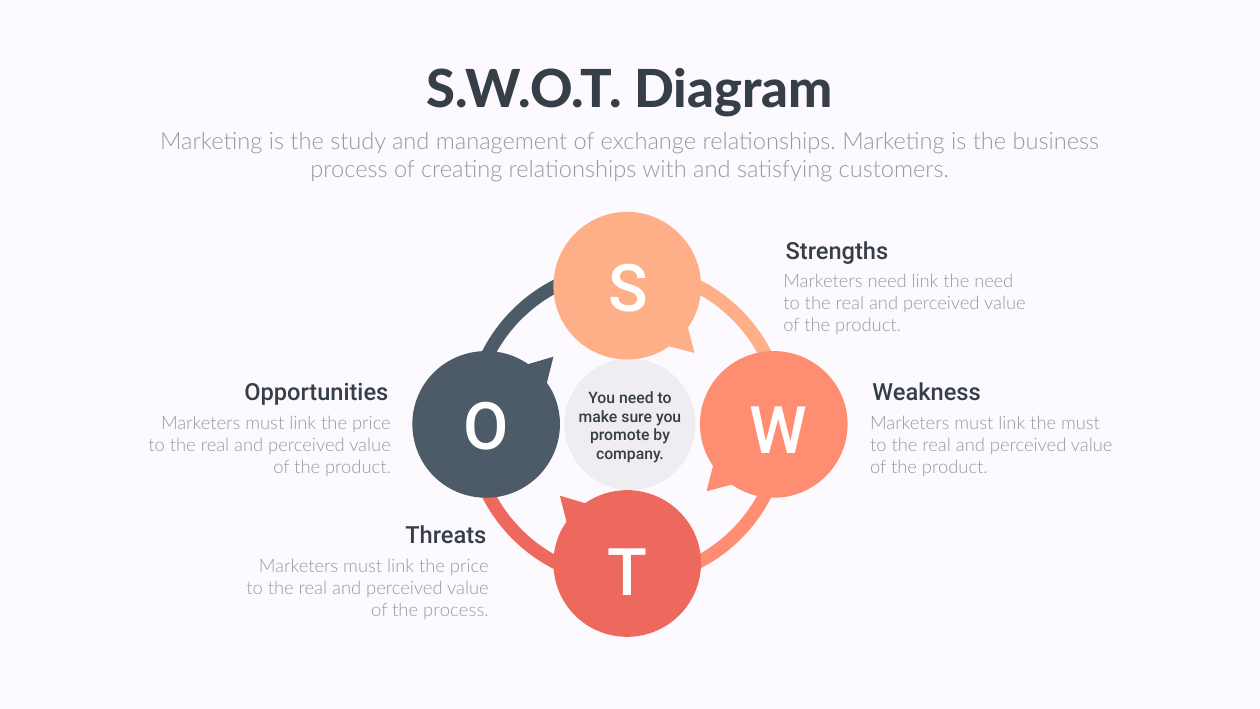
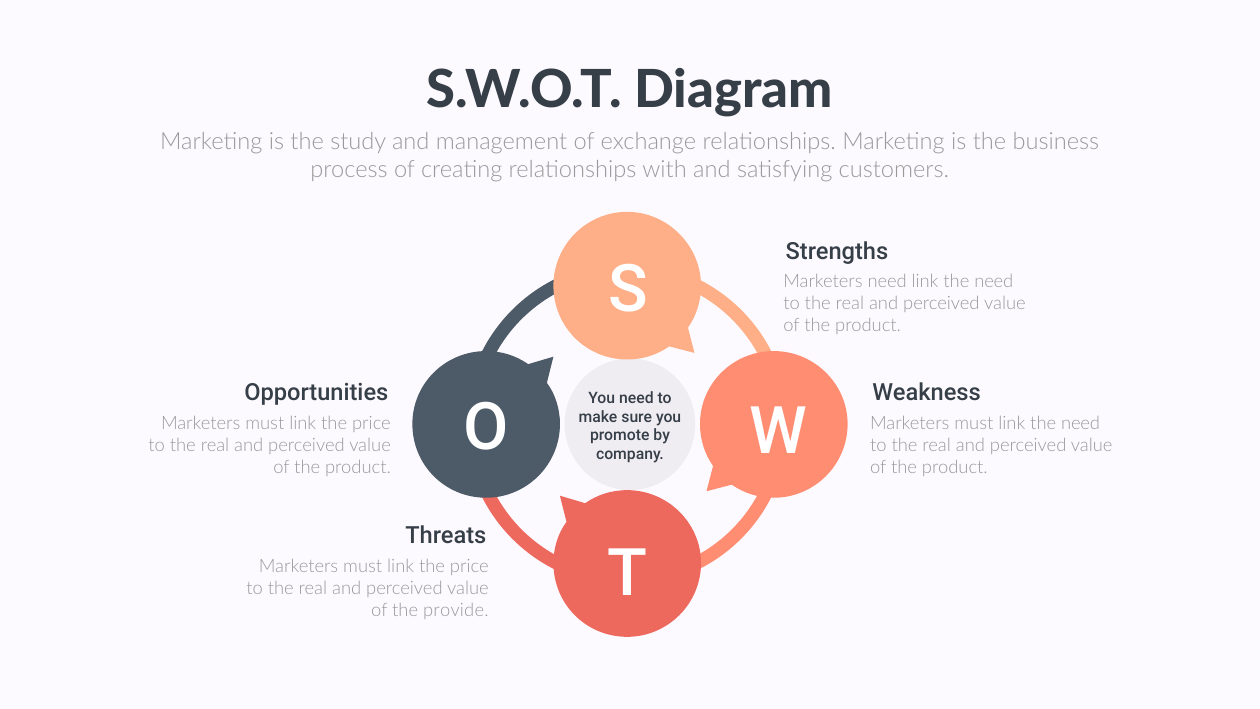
must link the must: must -> need (1081, 423)
the process: process -> provide (456, 610)
